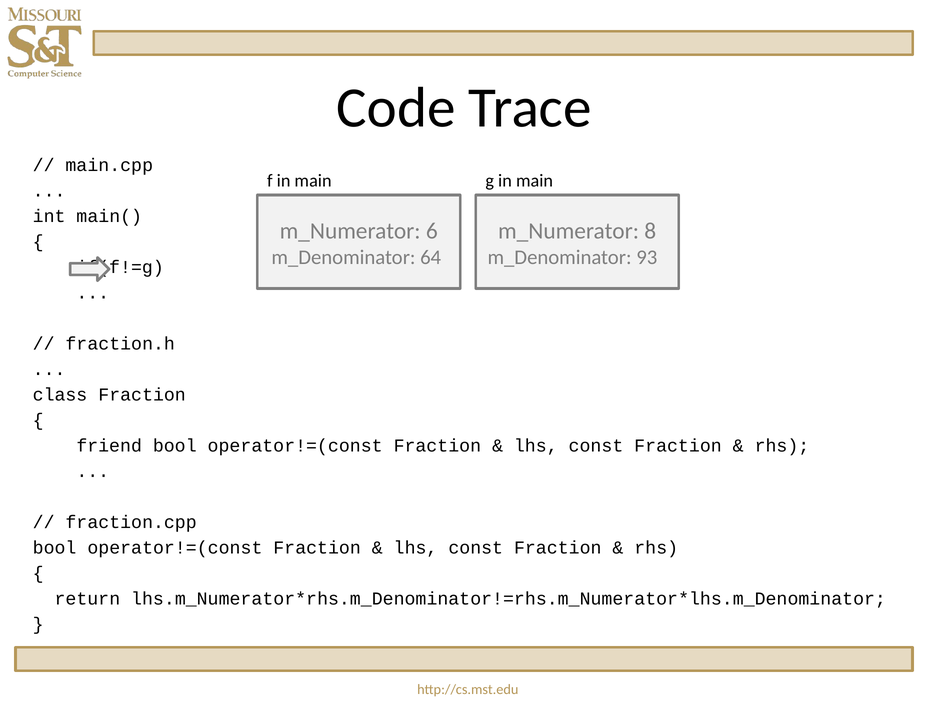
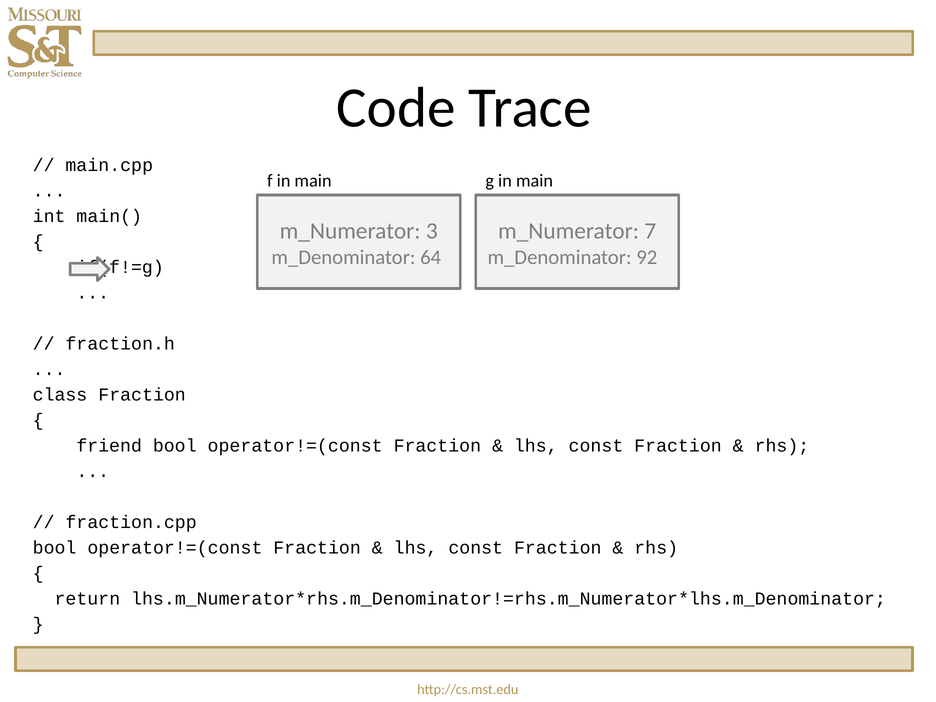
6: 6 -> 3 (432, 231)
8: 8 -> 7 (650, 231)
93: 93 -> 92 (647, 257)
